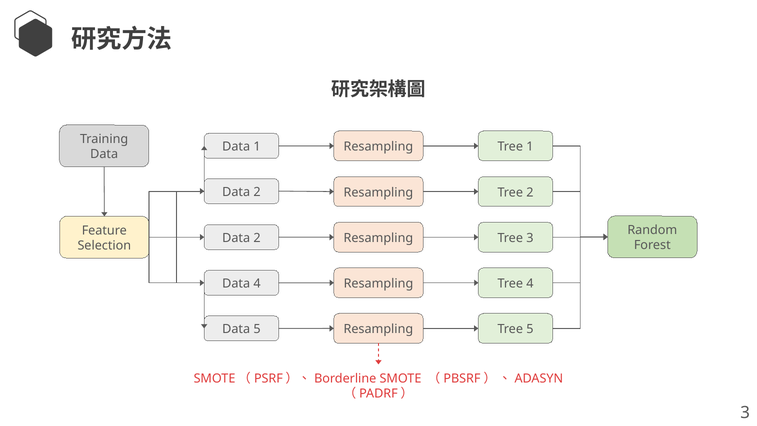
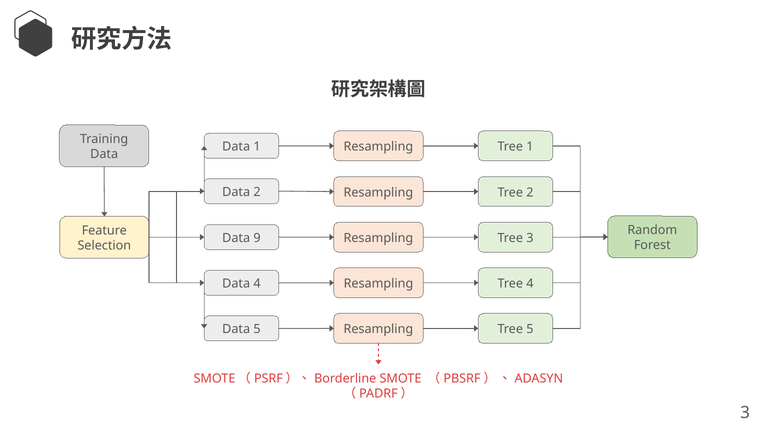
2: 2 -> 9 (257, 238)
